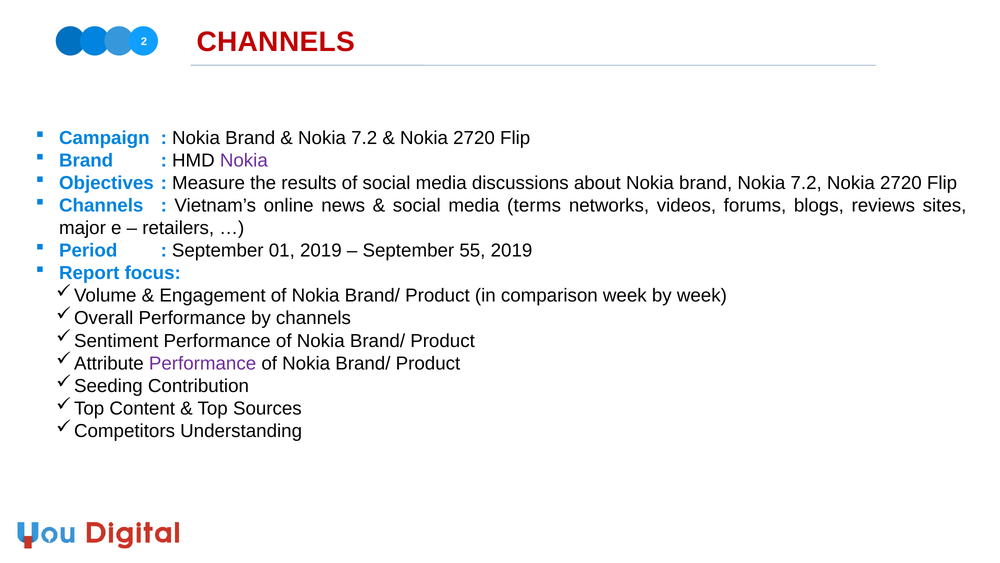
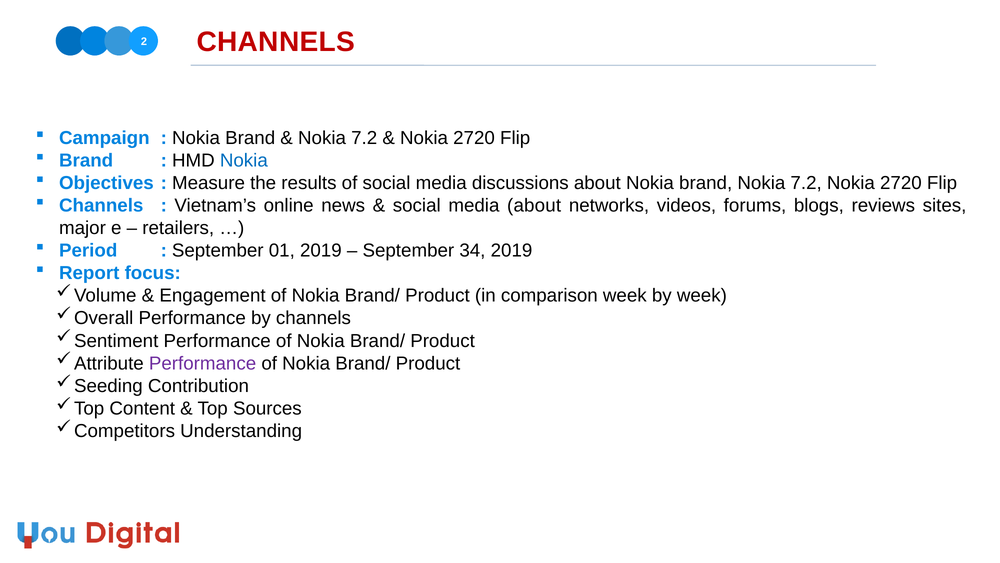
Nokia colour: purple -> blue (244, 161)
media terms: terms -> about (534, 206)
55: 55 -> 34 (472, 251)
